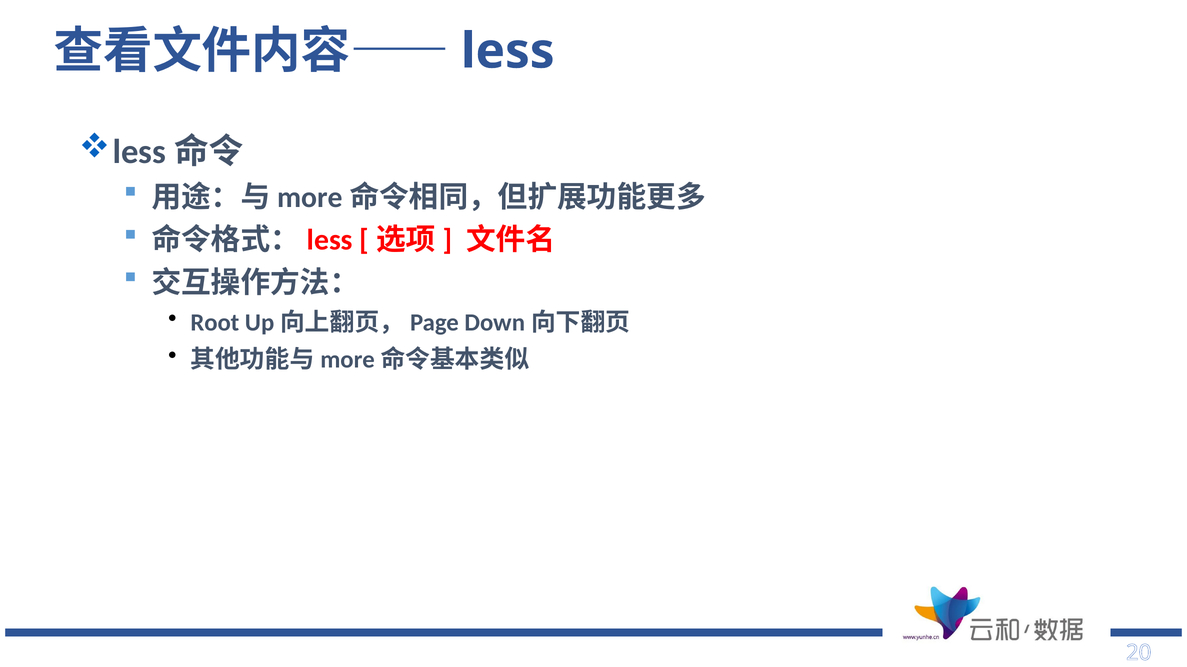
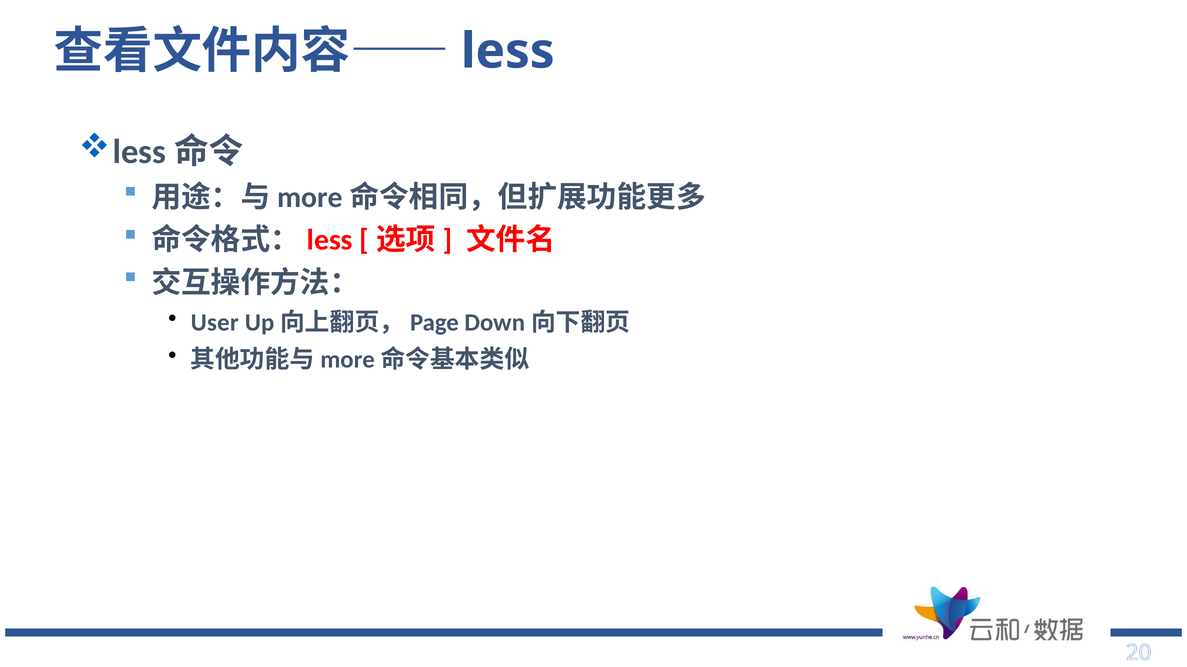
Root: Root -> User (215, 323)
